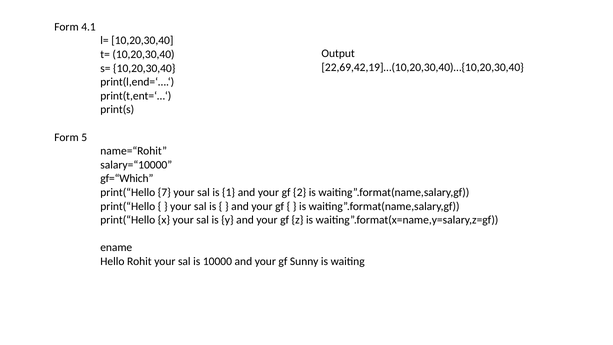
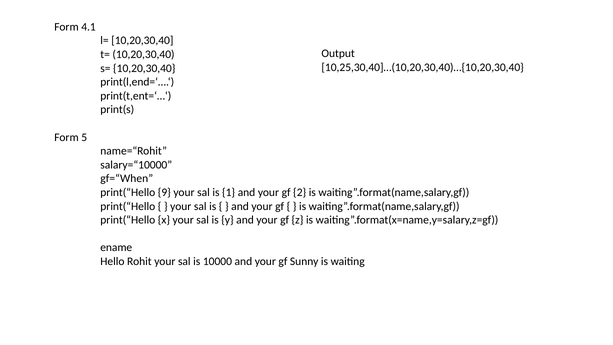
22,69,42,19]…(10,20,30,40)…{10,20,30,40: 22,69,42,19]…(10,20,30,40)…{10,20,30,40 -> 10,25,30,40]…(10,20,30,40)…{10,20,30,40 (423, 67)
gf=“Which: gf=“Which -> gf=“When (127, 179)
7: 7 -> 9 (164, 192)
